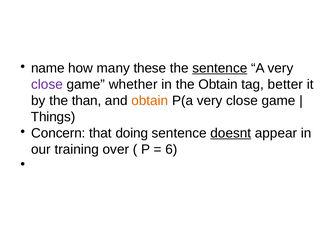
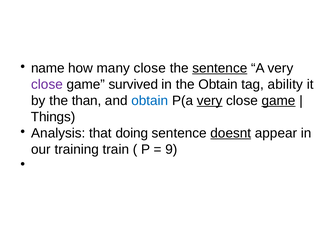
many these: these -> close (150, 68)
whether: whether -> survived (133, 84)
better: better -> ability (285, 84)
obtain colour: orange -> blue (150, 101)
very underline: none -> present (210, 101)
game underline: none -> present (279, 101)
Concern: Concern -> Analysis (58, 133)
over: over -> train (116, 149)
6: 6 -> 9 (171, 149)
